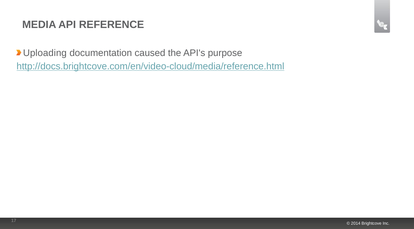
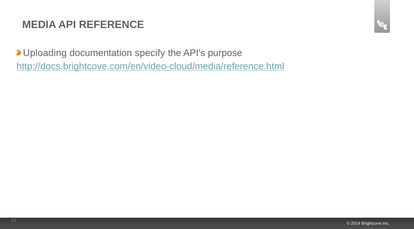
caused: caused -> specify (150, 53)
